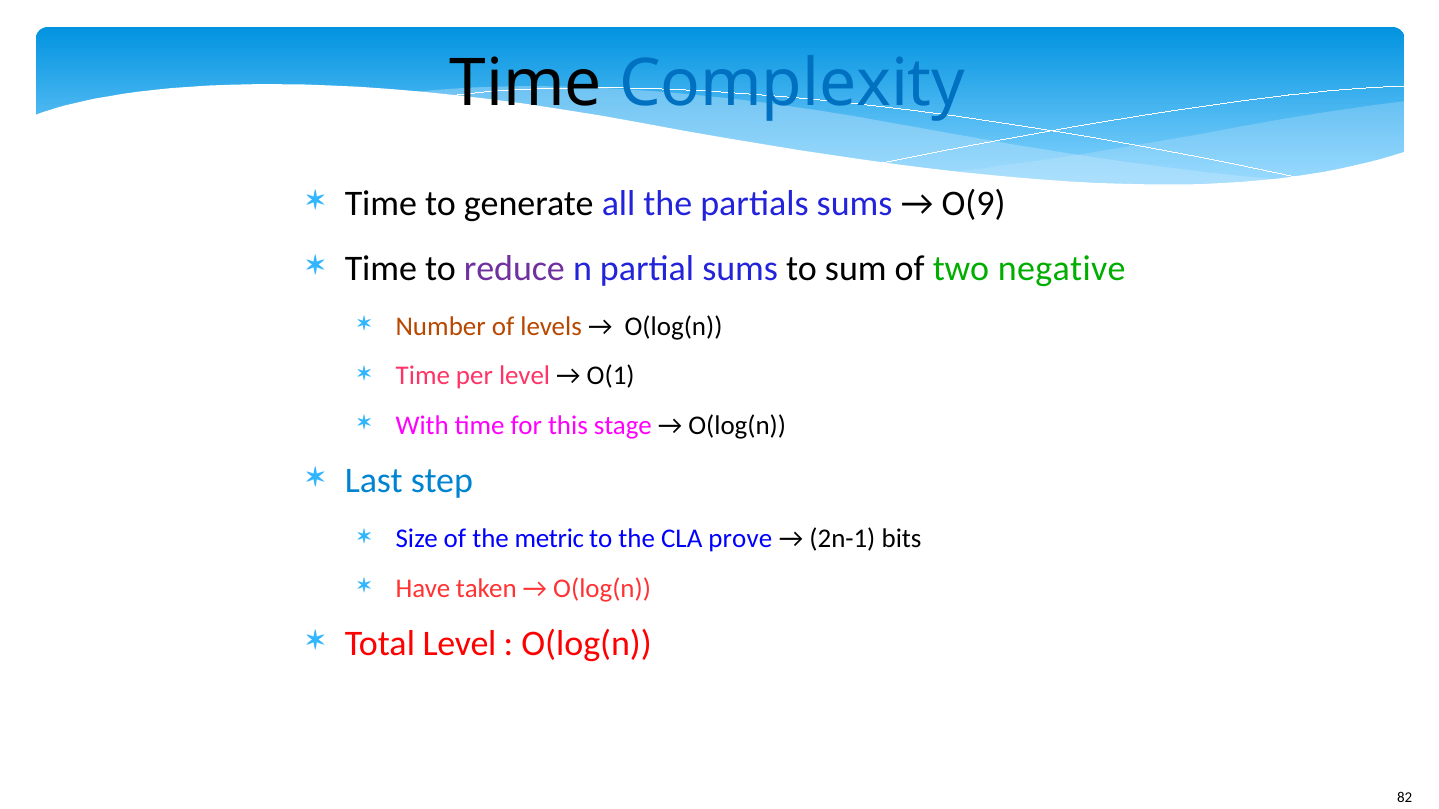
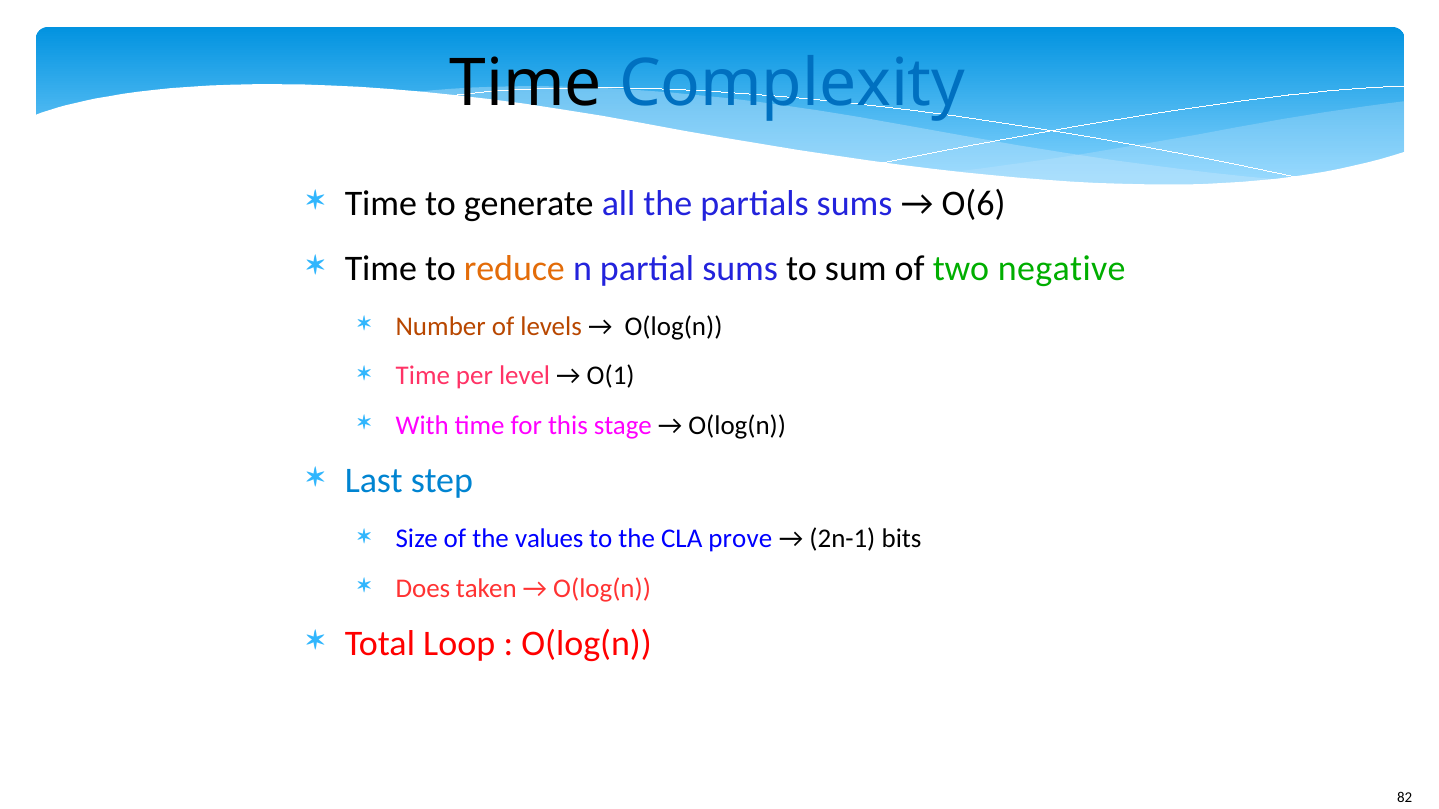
O(9: O(9 -> O(6 (974, 204)
reduce colour: purple -> orange (514, 268)
metric: metric -> values (549, 539)
Have: Have -> Does (423, 589)
Total Level: Level -> Loop (459, 644)
